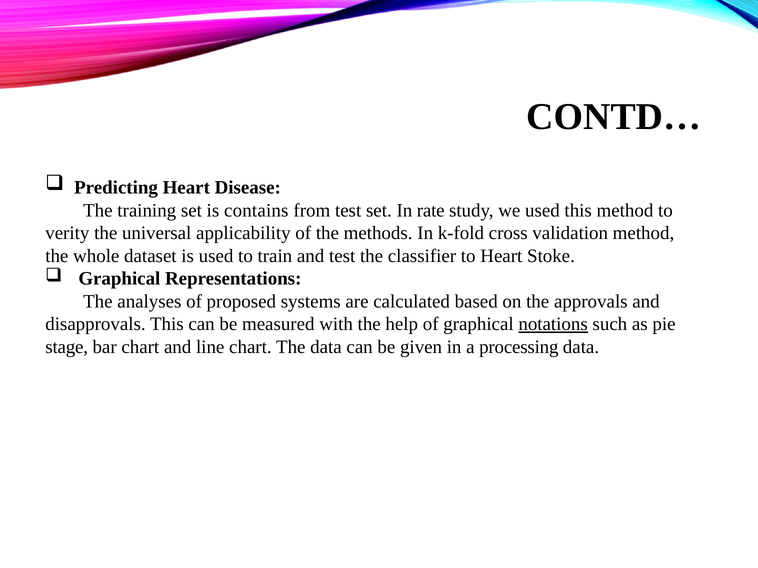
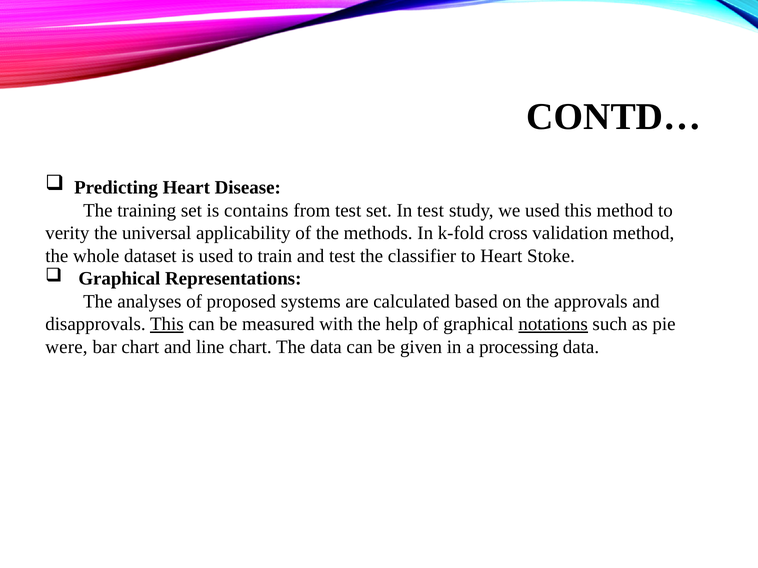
In rate: rate -> test (431, 211)
This underline: none -> present (167, 324)
stage: stage -> were (66, 347)
